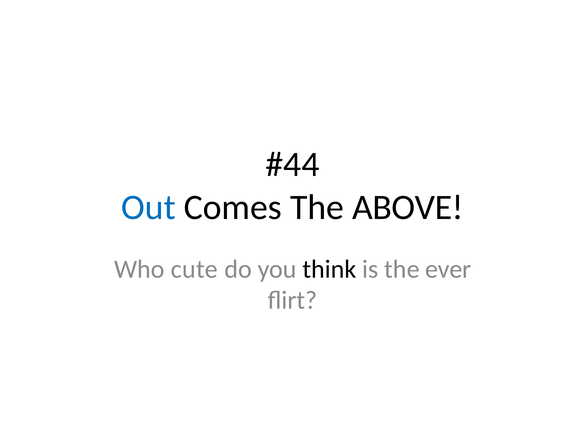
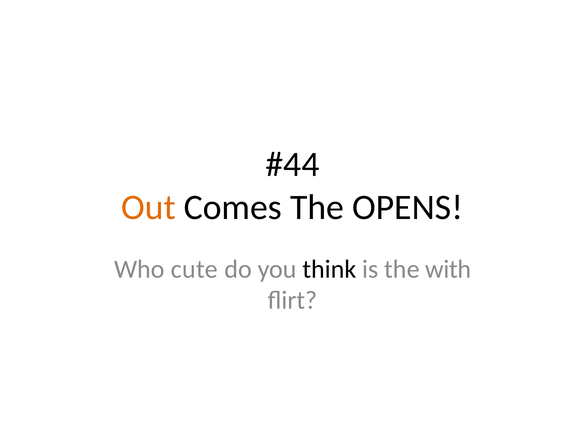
Out colour: blue -> orange (149, 207)
ABOVE: ABOVE -> OPENS (408, 207)
ever: ever -> with (448, 269)
